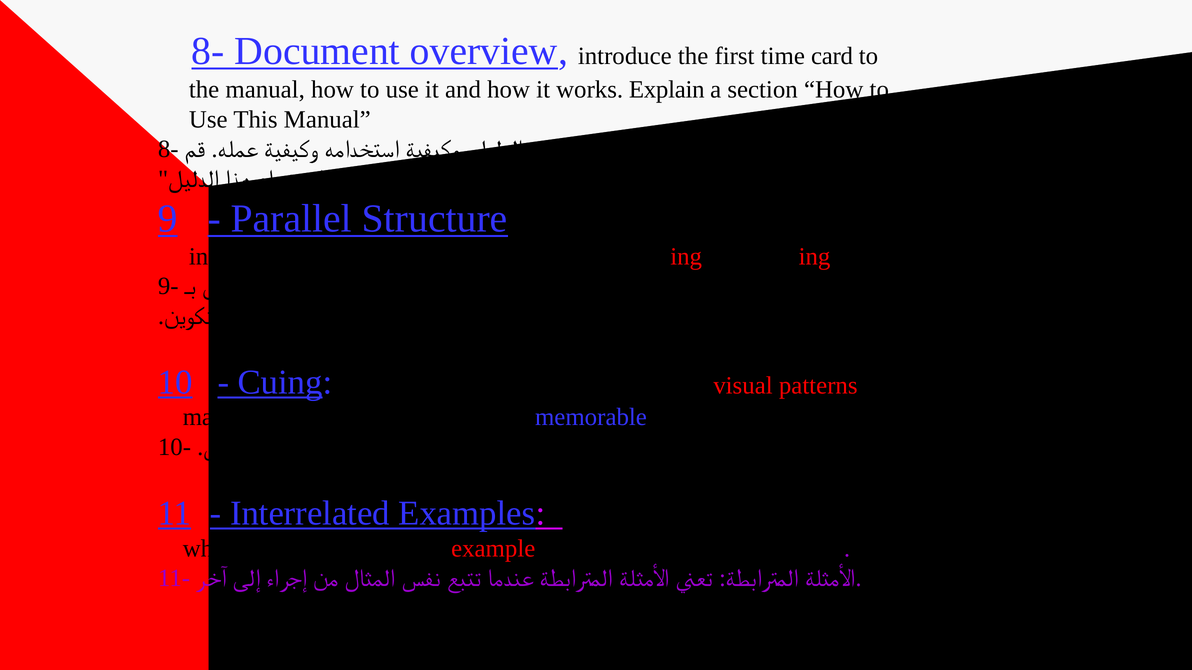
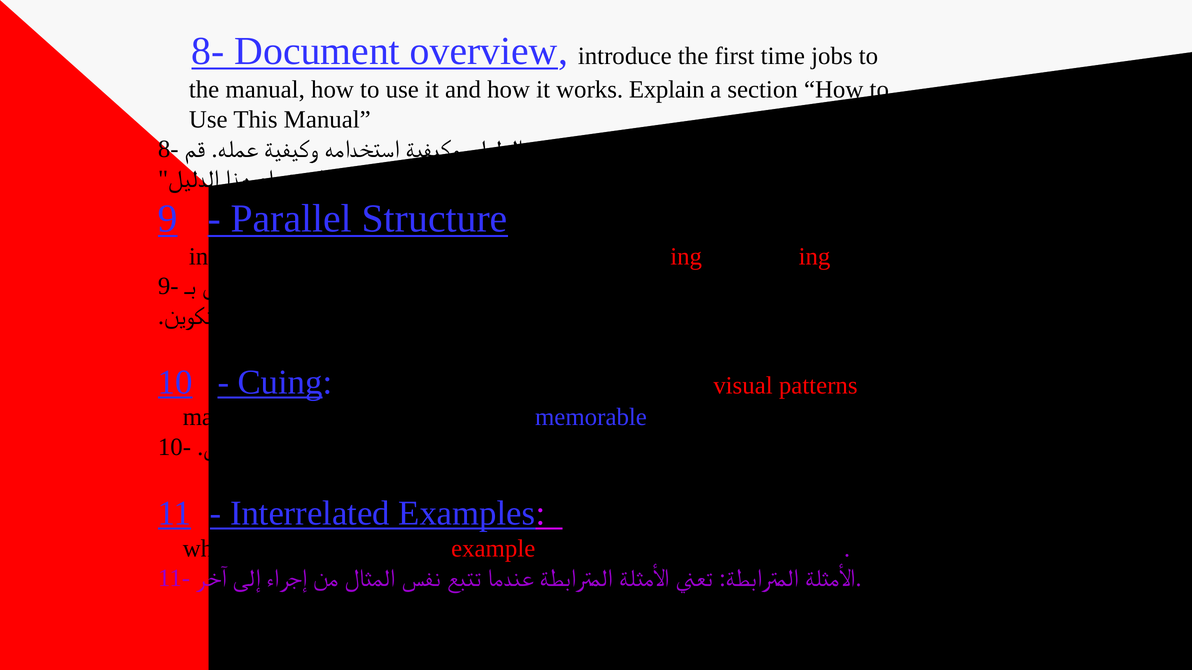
card: card -> jobs (832, 56)
